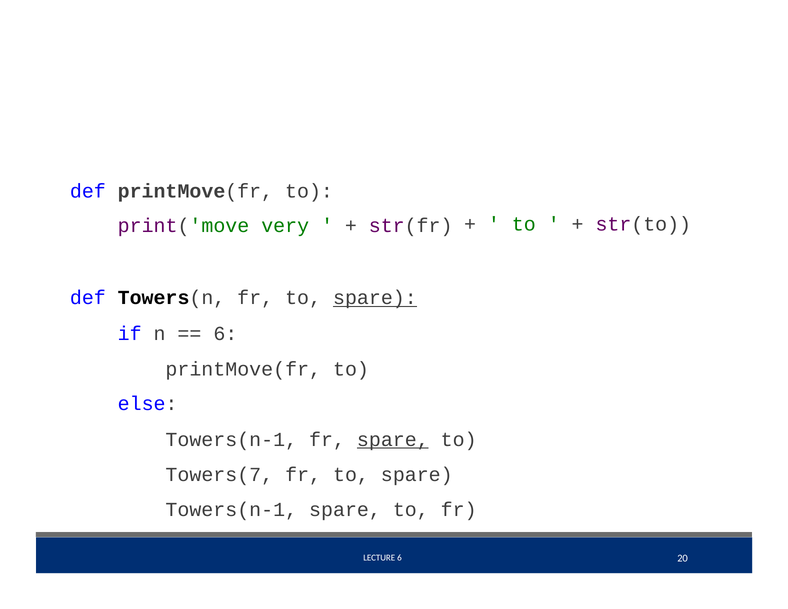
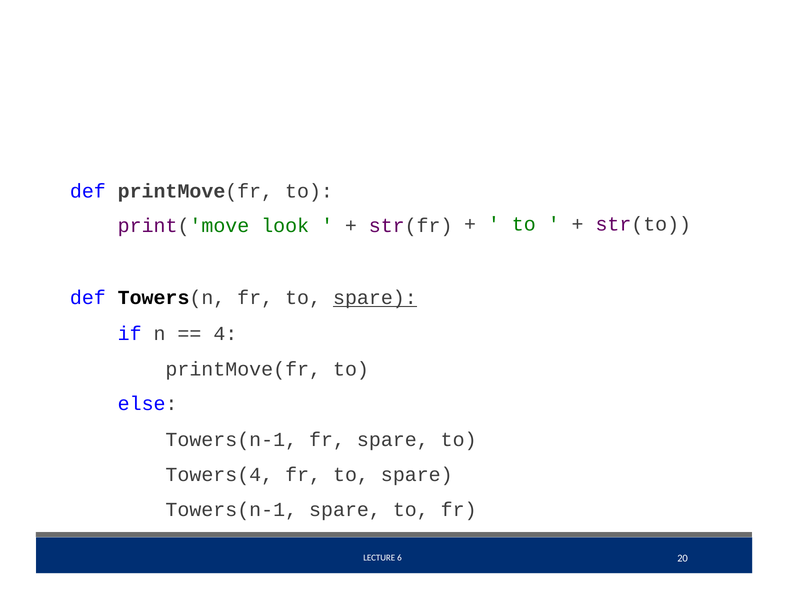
very: very -> look (285, 226)
6: 6 -> 4 (225, 334)
spare underline: present -> none (393, 439)
Towers(7: Towers(7 -> Towers(4 (219, 475)
